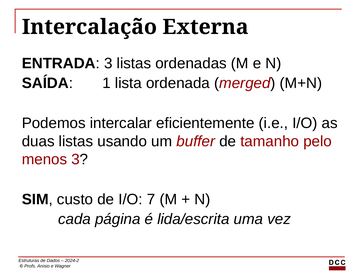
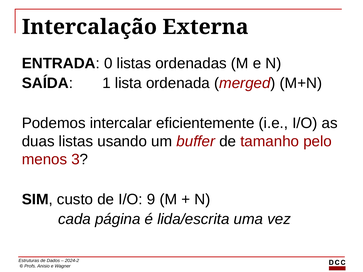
ENTRADA 3: 3 -> 0 (108, 63)
7: 7 -> 9 (151, 199)
